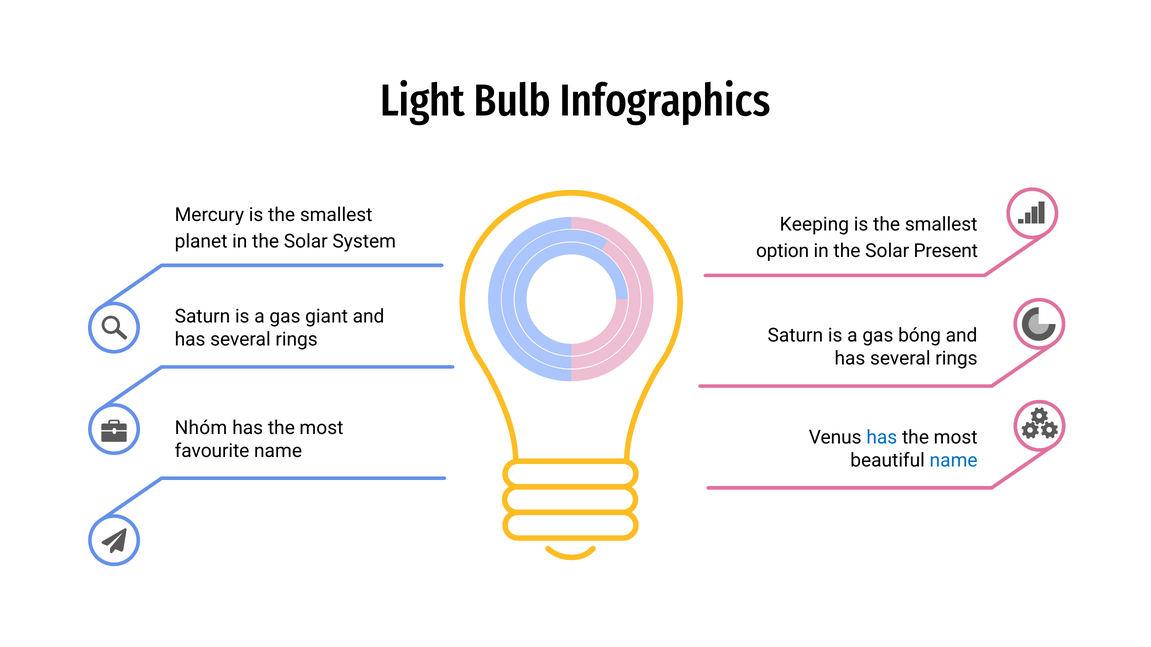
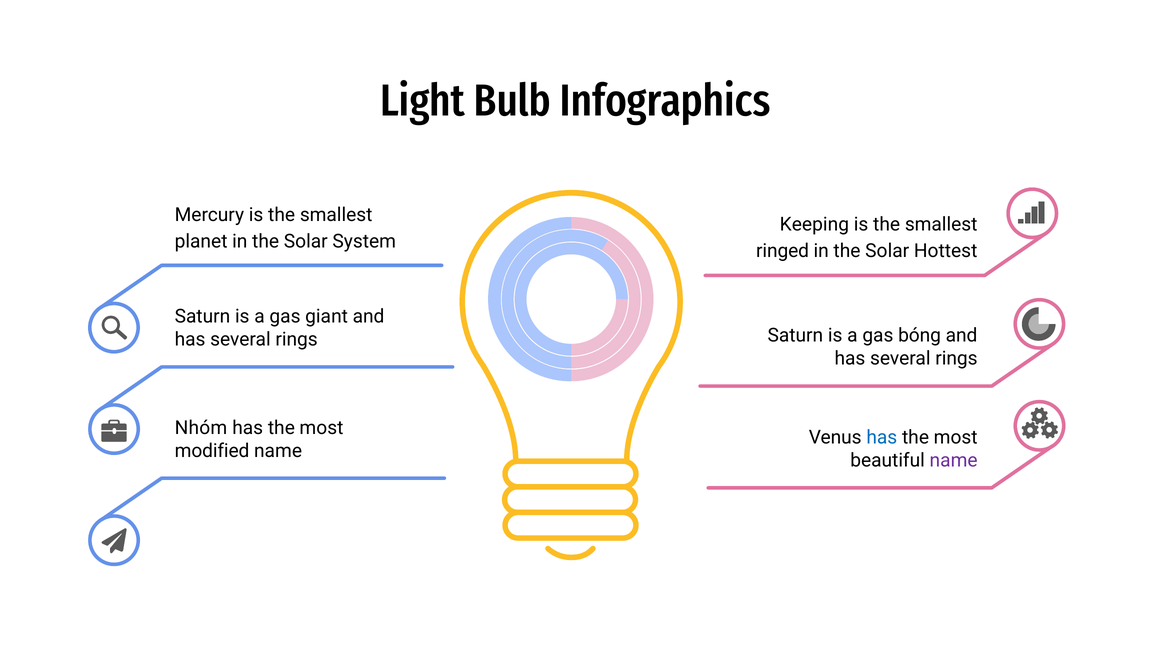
option: option -> ringed (783, 251)
Present: Present -> Hottest (946, 251)
favourite: favourite -> modified (212, 451)
name colour: blue -> purple (954, 461)
